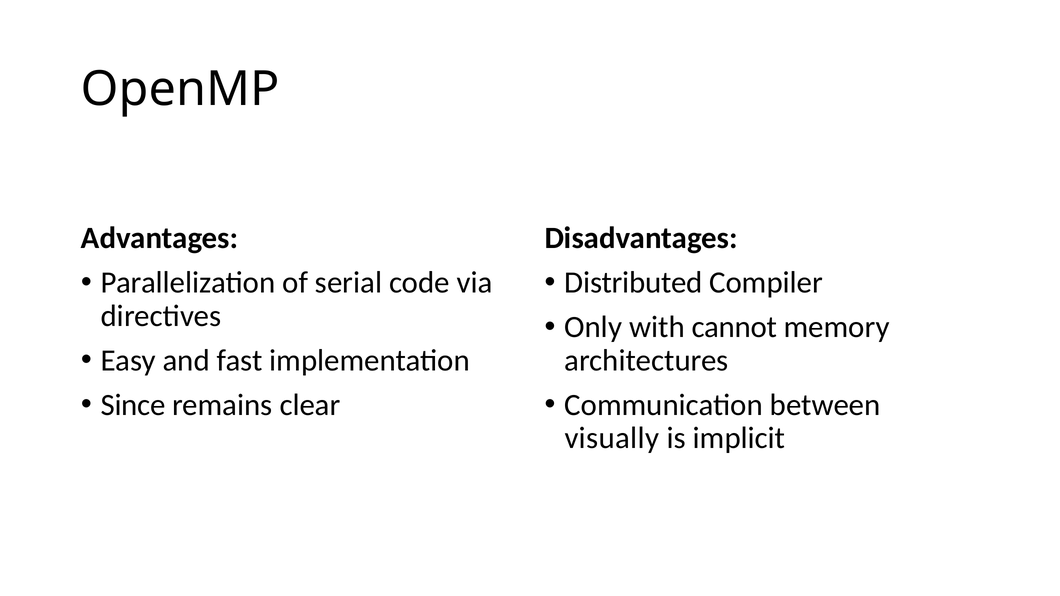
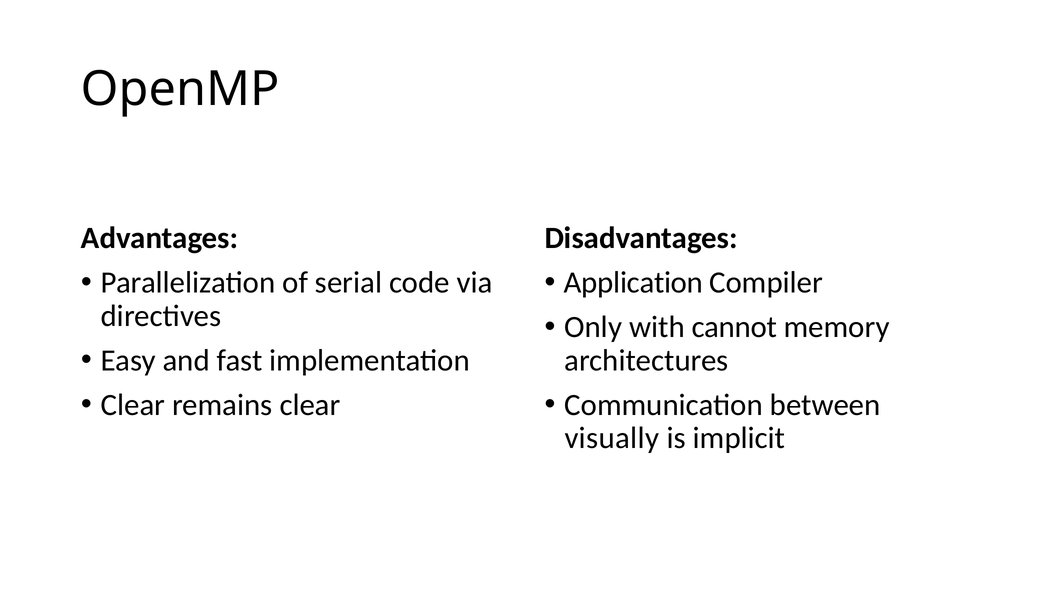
Distributed: Distributed -> Application (634, 283)
Since: Since -> Clear (133, 405)
